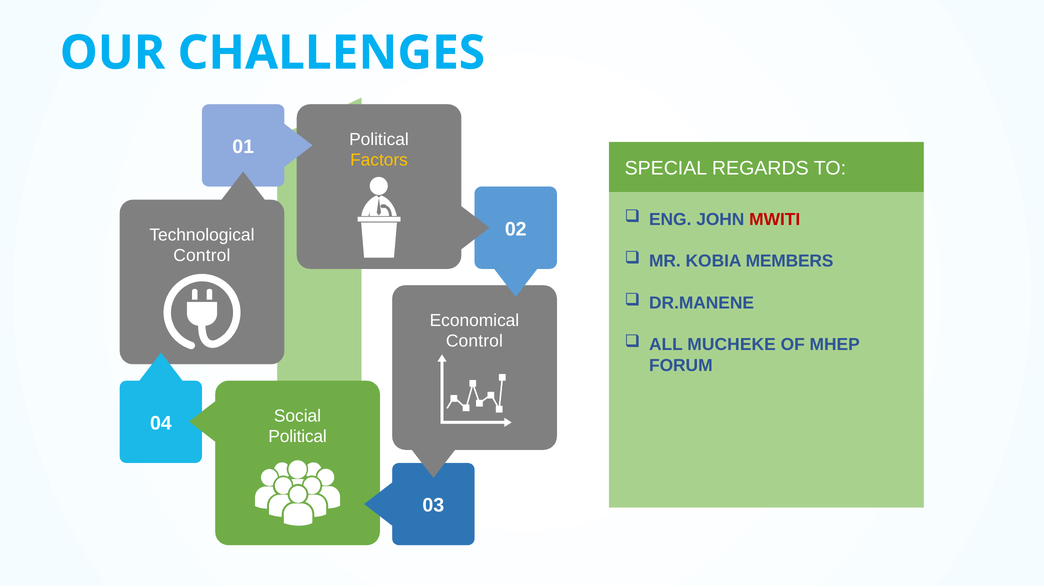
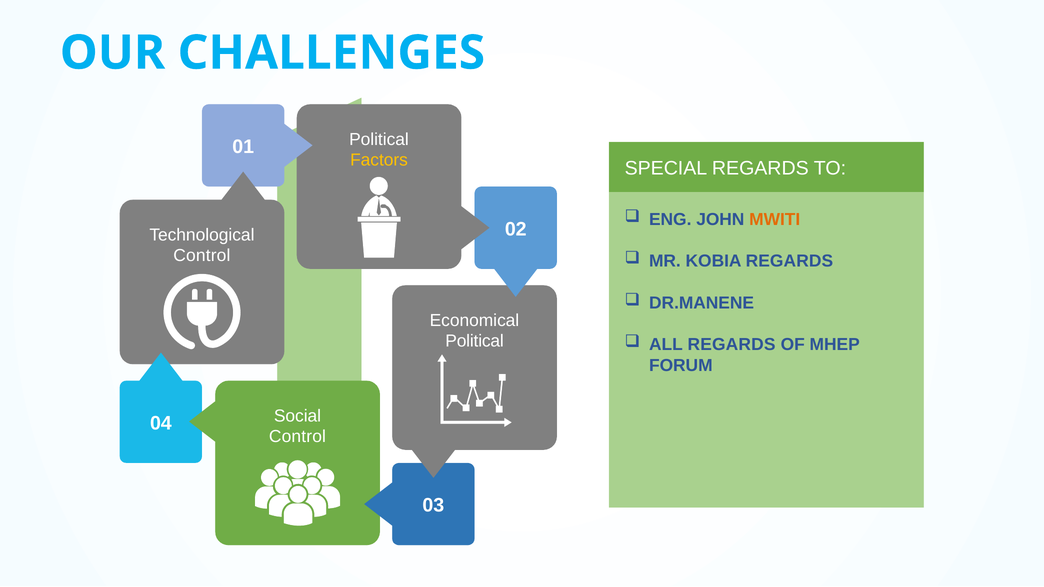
MWITI colour: red -> orange (775, 219)
KOBIA MEMBERS: MEMBERS -> REGARDS (789, 261)
Control: Control -> Political (475, 341)
ALL MUCHEKE: MUCHEKE -> REGARDS (732, 345)
Political: Political -> Control (297, 437)
